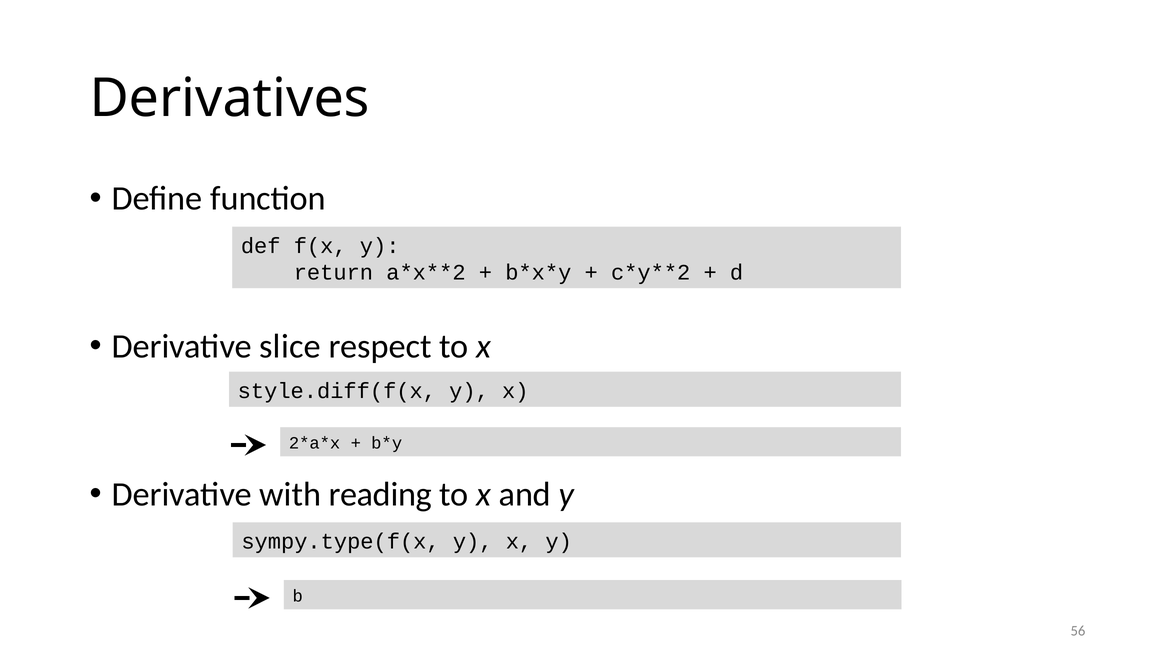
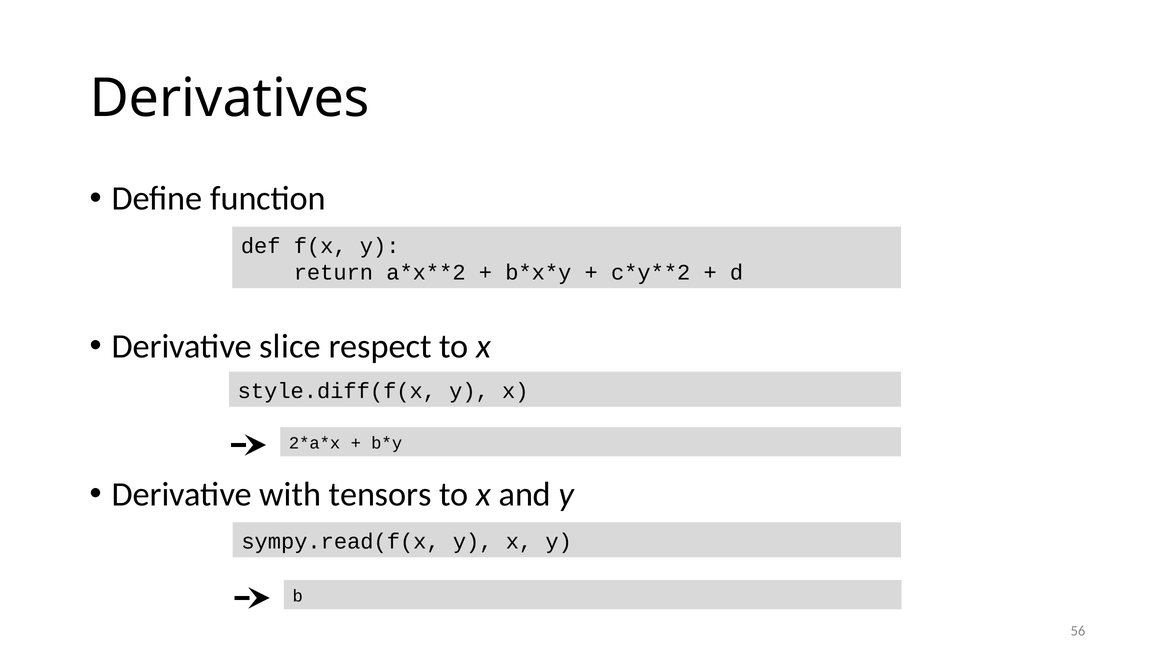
reading: reading -> tensors (380, 494)
sympy.type(f(x: sympy.type(f(x -> sympy.read(f(x (341, 541)
